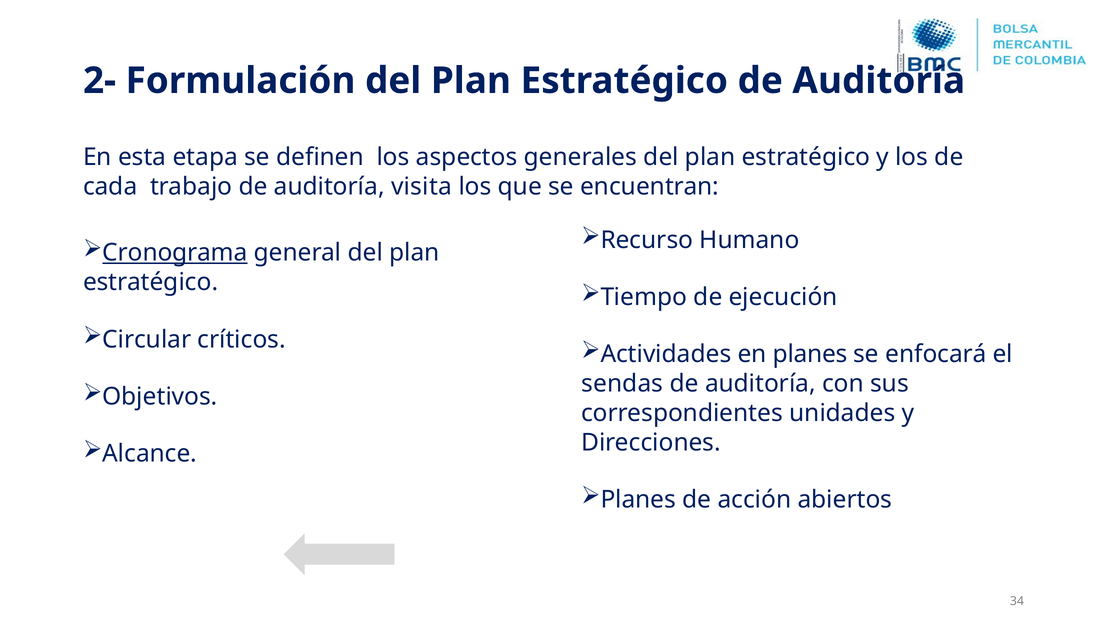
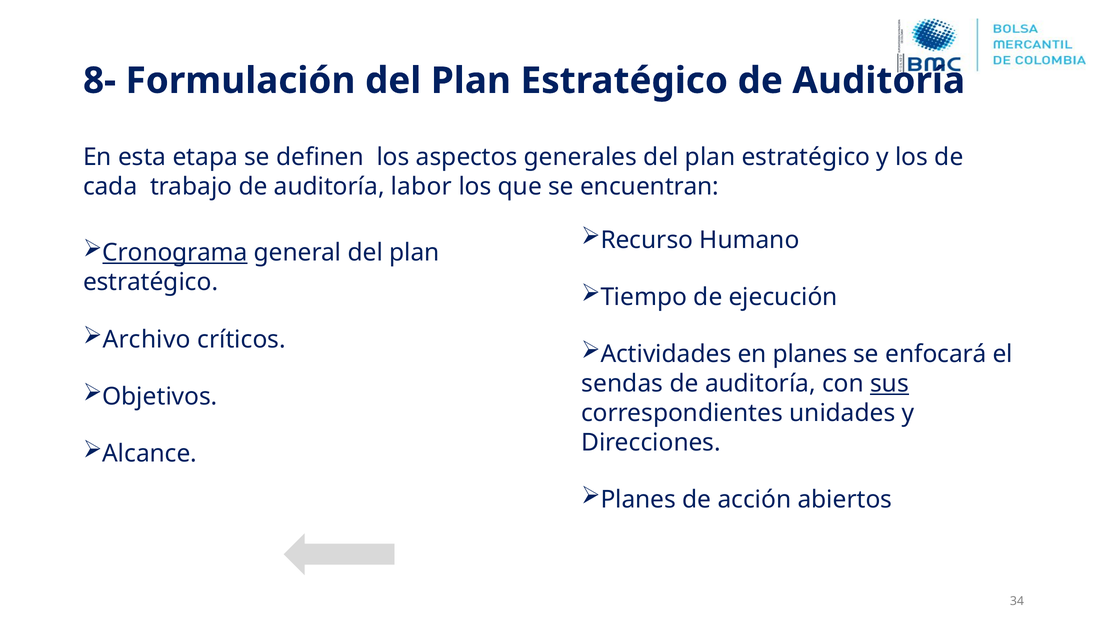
2-: 2- -> 8- (99, 81)
visita: visita -> labor (421, 187)
Circular: Circular -> Archivo (147, 339)
sus underline: none -> present (889, 384)
